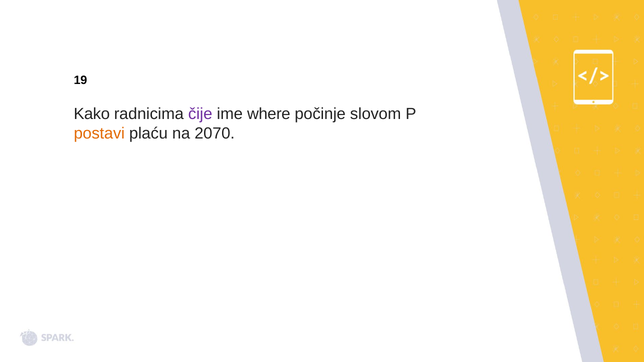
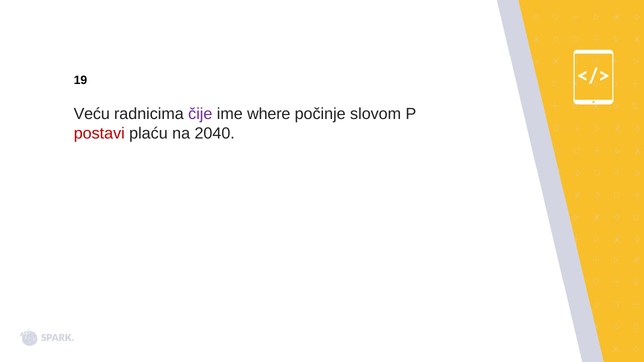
Kako: Kako -> Veću (92, 114)
postavi colour: orange -> red (99, 133)
2070: 2070 -> 2040 (215, 133)
